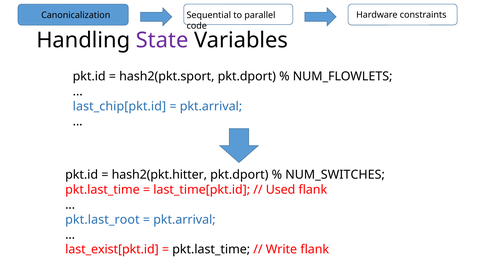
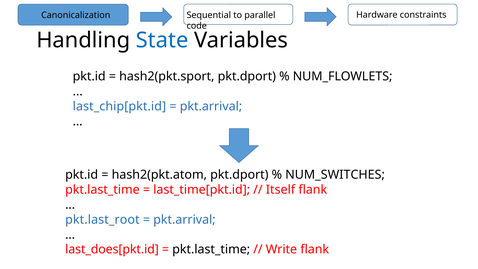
State colour: purple -> blue (162, 40)
hash2(pkt.hitter: hash2(pkt.hitter -> hash2(pkt.atom (159, 175)
Used: Used -> Itself (280, 190)
last_exist[pkt.id: last_exist[pkt.id -> last_does[pkt.id (112, 249)
